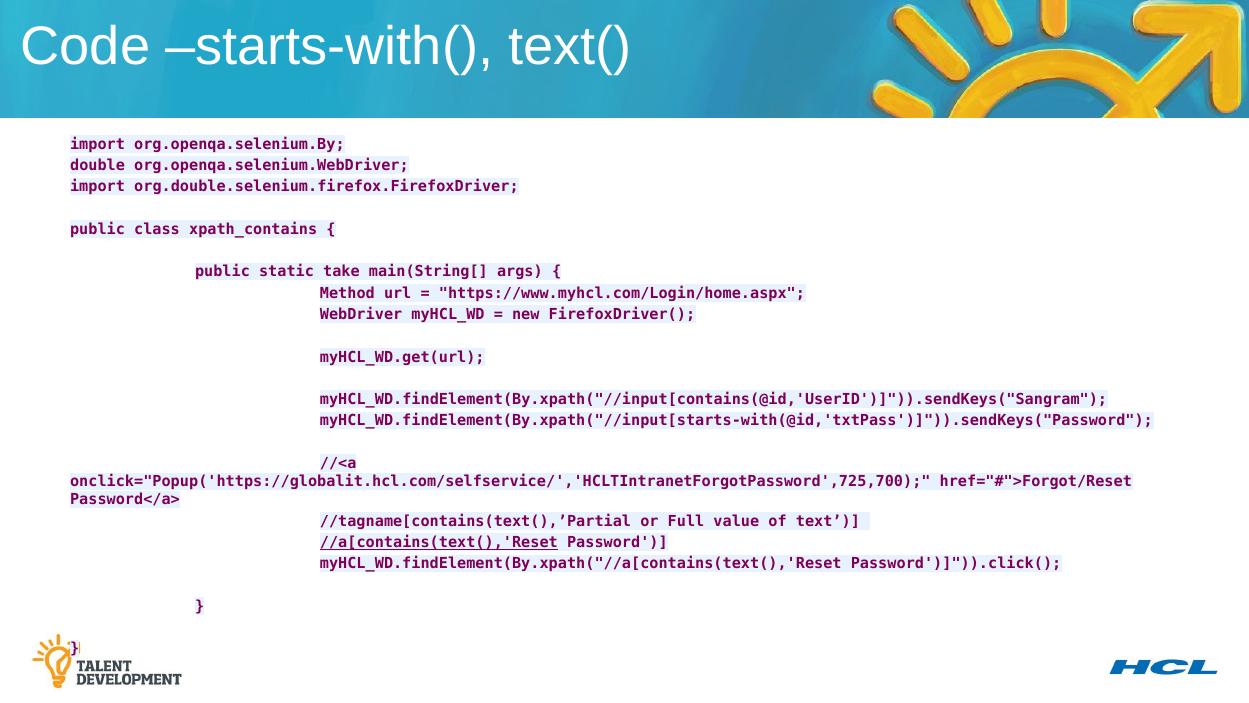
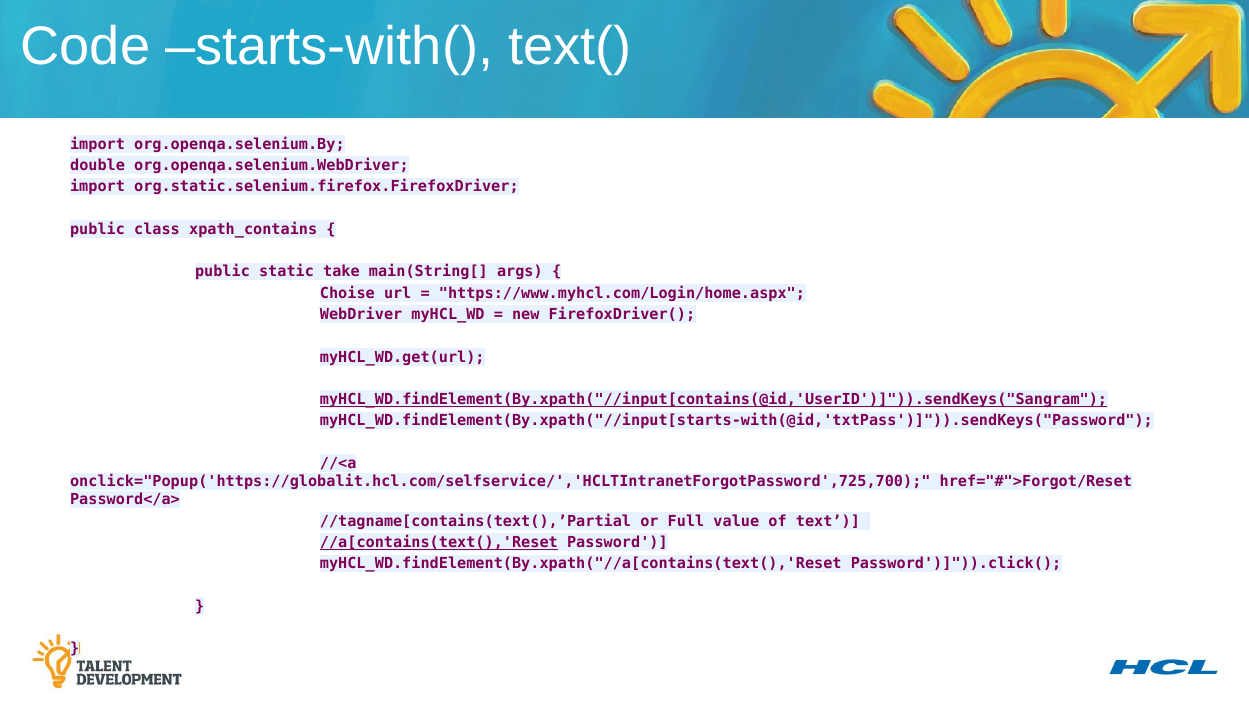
org.double.selenium.firefox.FirefoxDriver: org.double.selenium.firefox.FirefoxDriver -> org.static.selenium.firefox.FirefoxDriver (326, 187)
Method: Method -> Choise (347, 293)
myHCL_WD.findElement(By.xpath("//input[contains(@id,'UserID')]")).sendKeys("Sangram underline: none -> present (714, 399)
